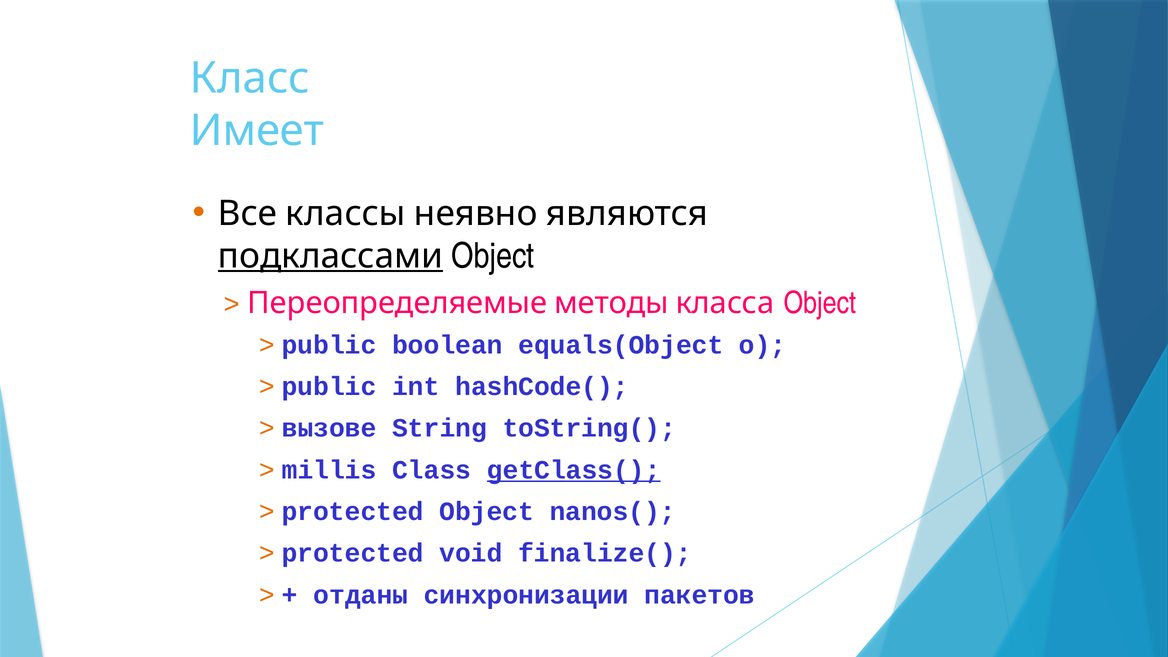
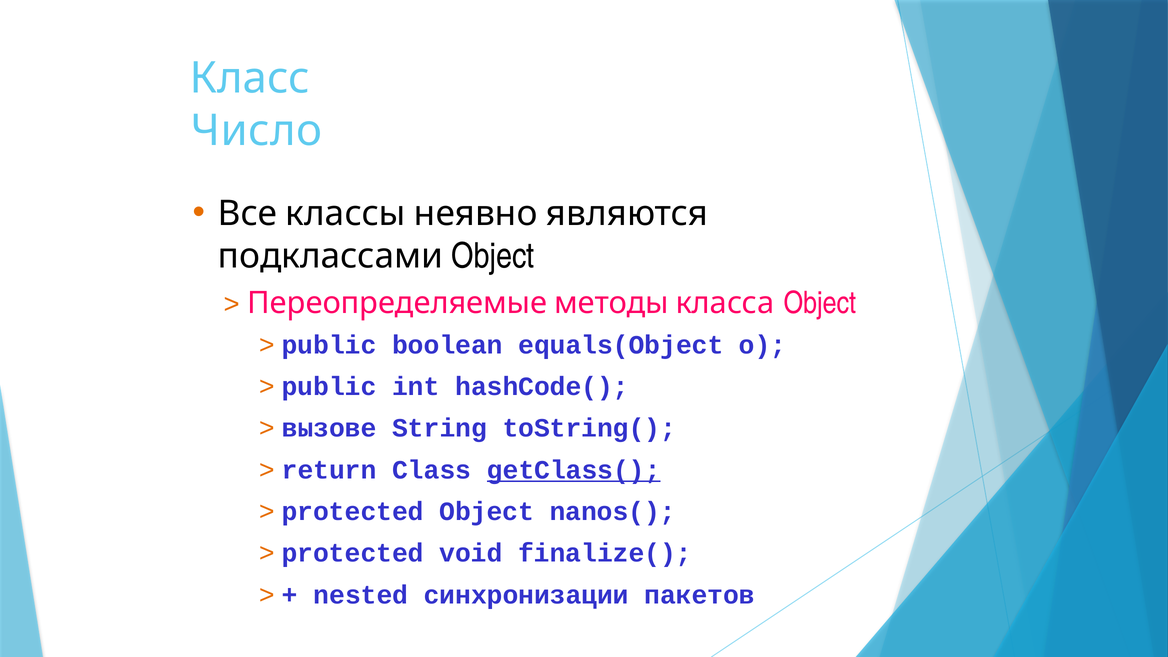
Имеет: Имеет -> Число (257, 131)
подклассами underline: present -> none (331, 256)
millis: millis -> return (329, 470)
отданы: отданы -> nested (361, 595)
